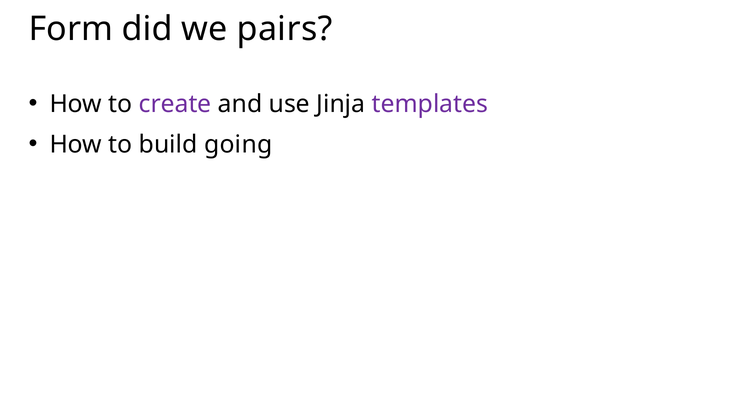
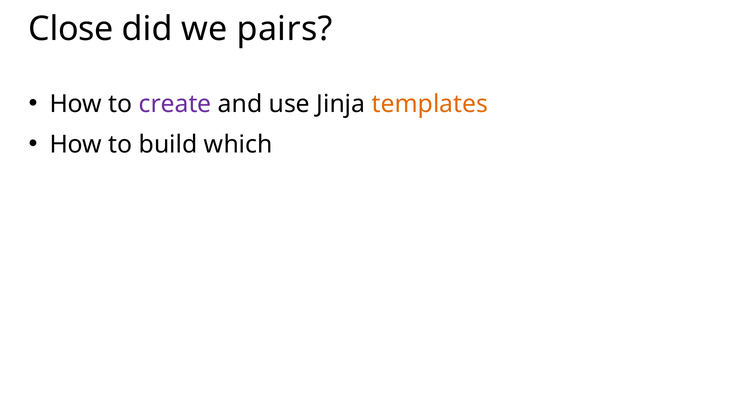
Form: Form -> Close (71, 29)
templates colour: purple -> orange (430, 104)
going: going -> which (238, 145)
